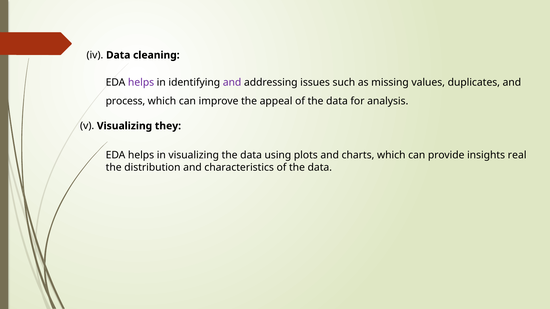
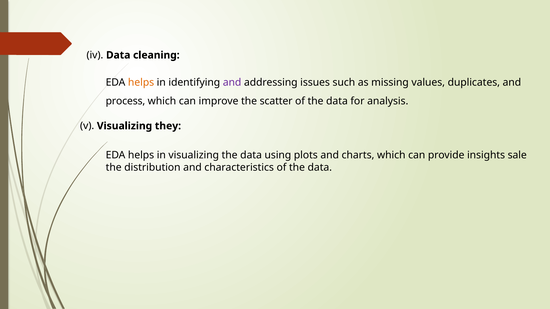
helps colour: purple -> orange (141, 83)
appeal: appeal -> scatter (276, 101)
real: real -> sale (517, 155)
